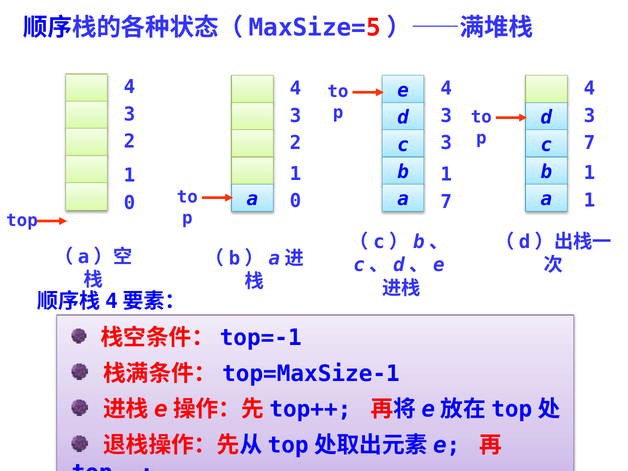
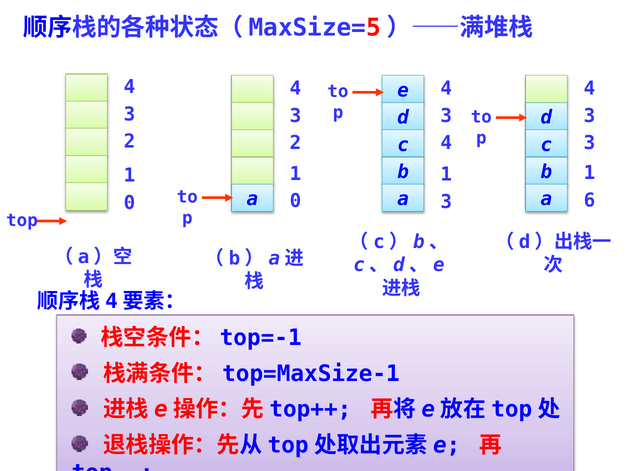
c 3: 3 -> 4 (446, 143)
c 7: 7 -> 3 (589, 143)
a 7: 7 -> 3 (446, 202)
a 1: 1 -> 6 (589, 200)
